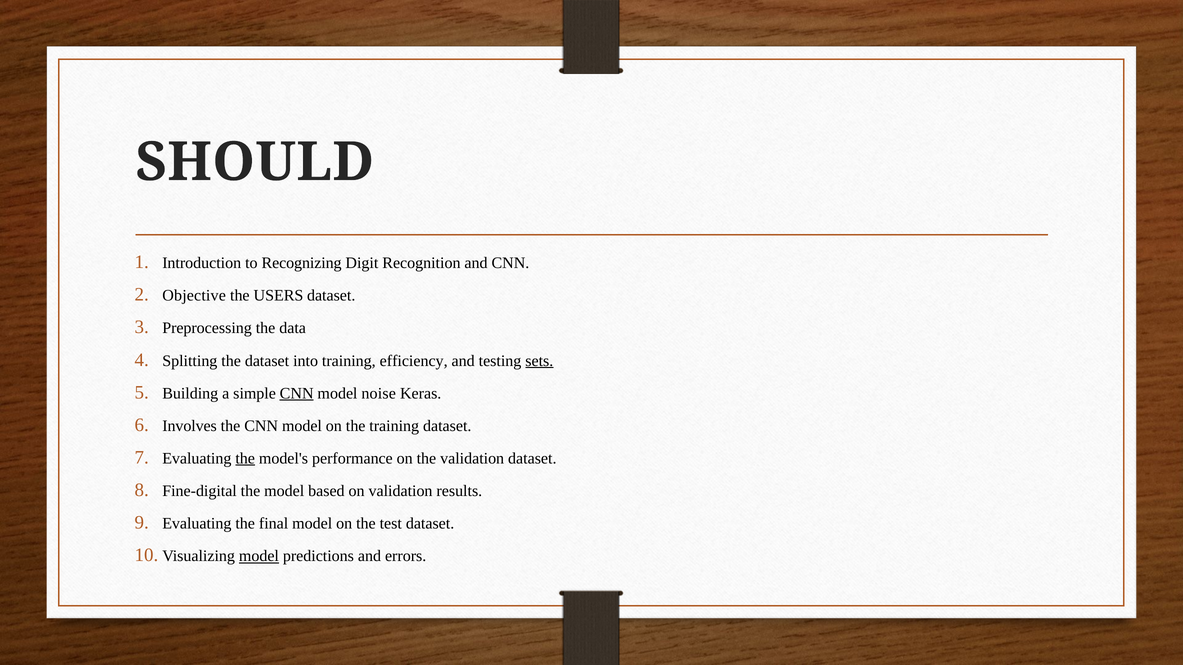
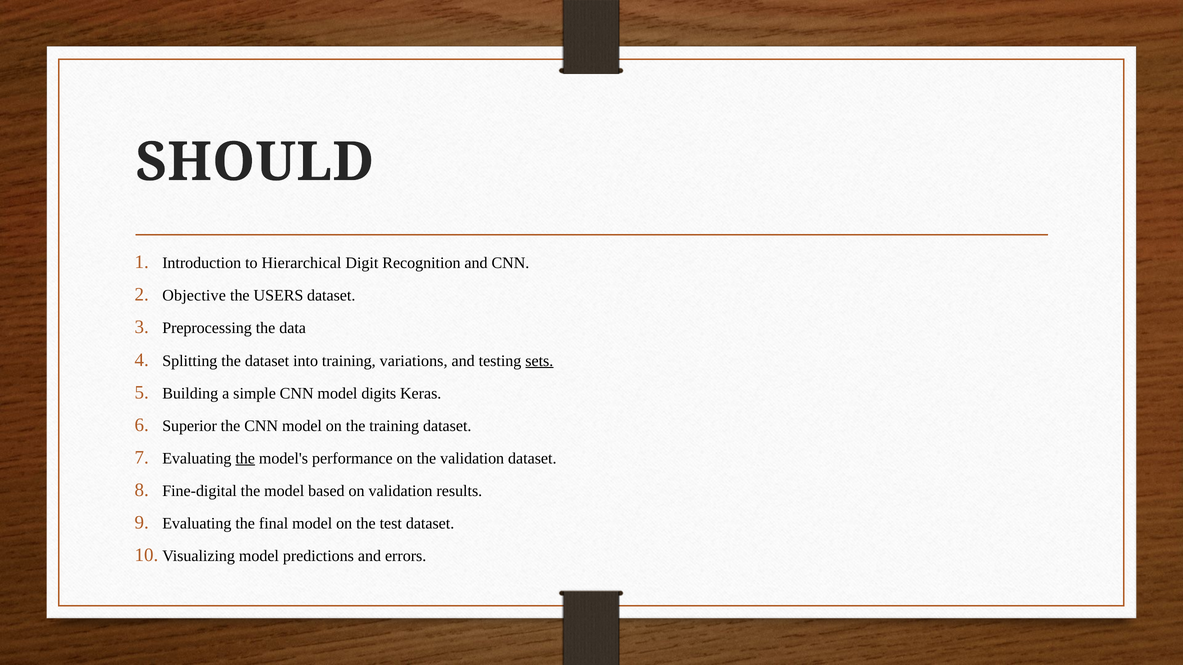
Recognizing: Recognizing -> Hierarchical (302, 263)
efficiency: efficiency -> variations (414, 361)
CNN underline: present -> none (297, 394)
noise: noise -> digits (379, 394)
Involves: Involves -> Superior (190, 426)
model underline: present -> none (259, 556)
